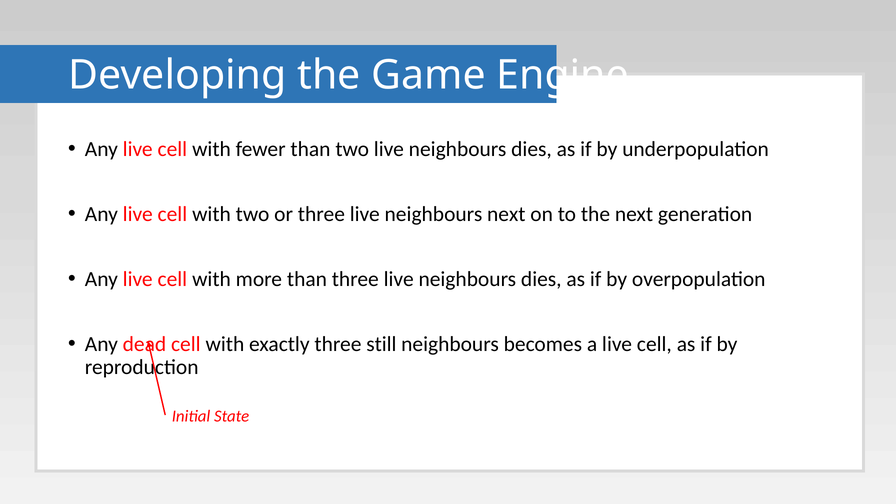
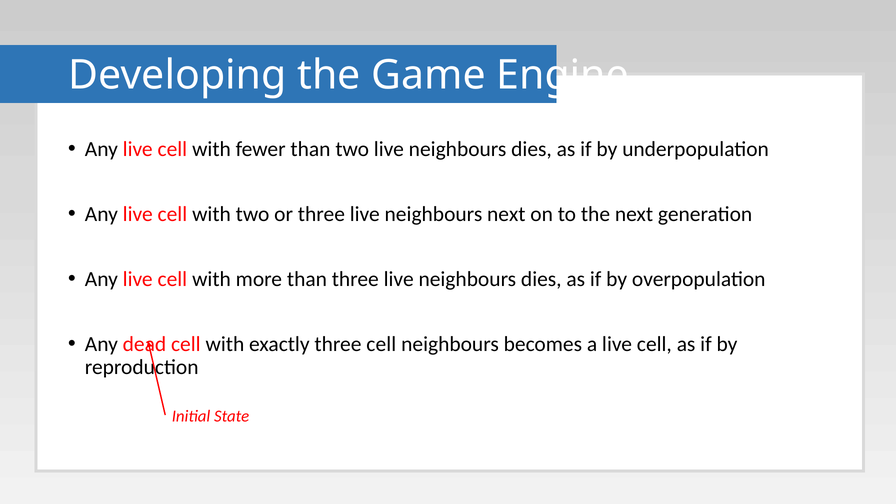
three still: still -> cell (381, 344)
